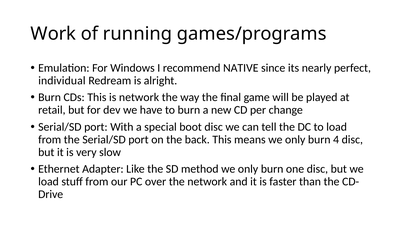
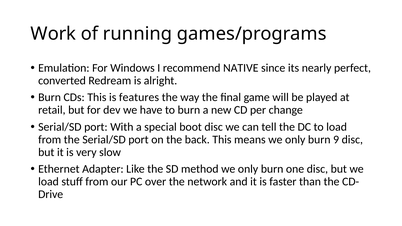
individual: individual -> converted (62, 81)
is network: network -> features (139, 97)
4: 4 -> 9 (336, 140)
